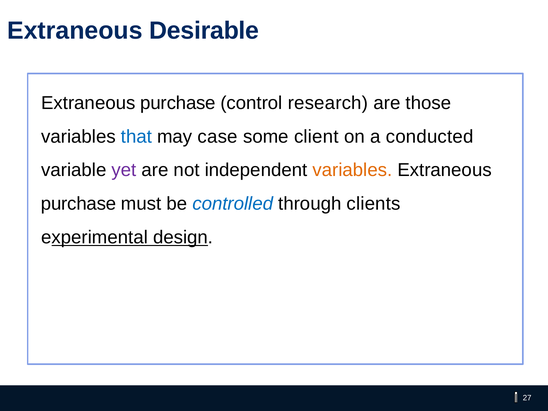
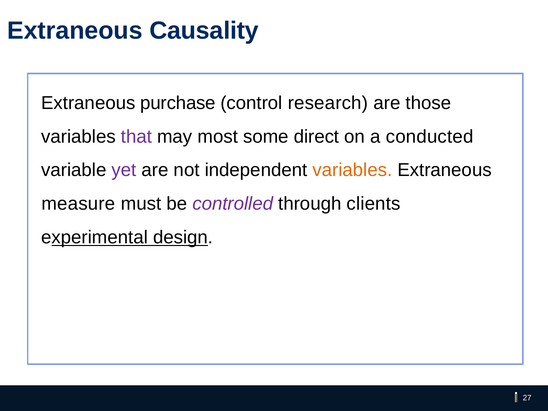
Desirable: Desirable -> Causality (204, 31)
that colour: blue -> purple (136, 137)
case: case -> most (218, 137)
client: client -> direct (316, 137)
purchase: purchase -> measure (78, 204)
controlled colour: blue -> purple (233, 204)
